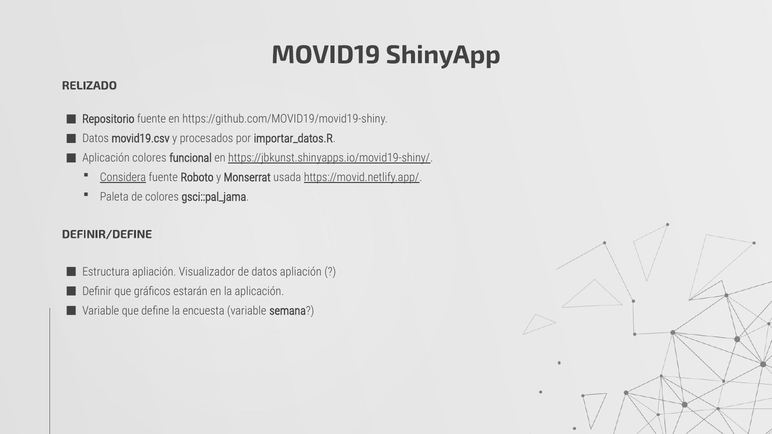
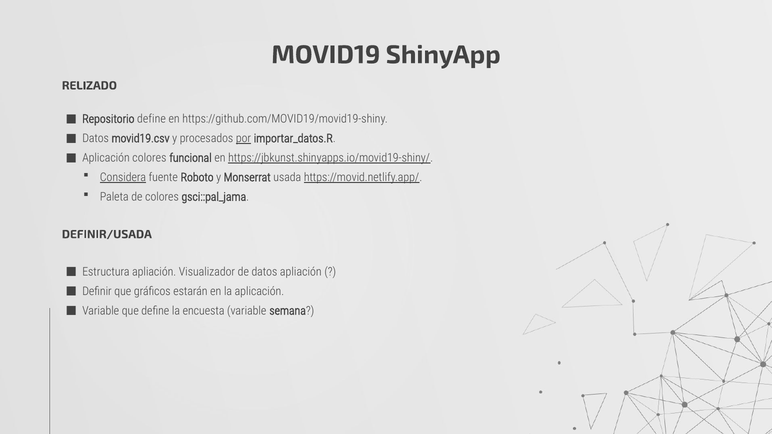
Repositorio fuente: fuente -> define (151, 119)
por underline: none -> present (244, 138)
DEFINIR/DEFINE: DEFINIR/DEFINE -> DEFINIR/USADA (107, 234)
